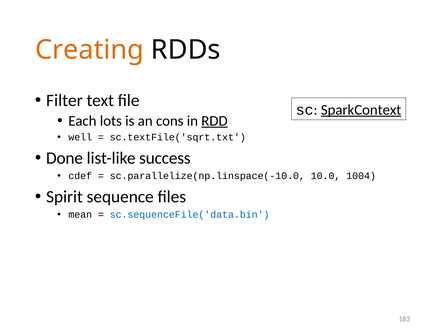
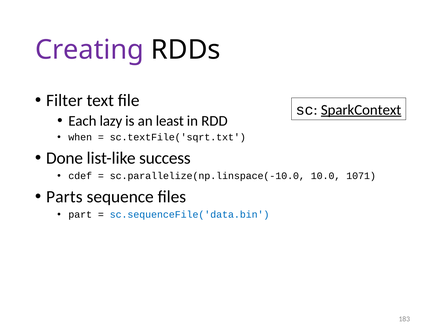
Creating colour: orange -> purple (89, 50)
lots: lots -> lazy (111, 121)
cons: cons -> least (170, 121)
RDD underline: present -> none (214, 121)
well: well -> when (80, 137)
1004: 1004 -> 1071 (361, 176)
Spirit: Spirit -> Parts (64, 197)
mean: mean -> part (80, 214)
